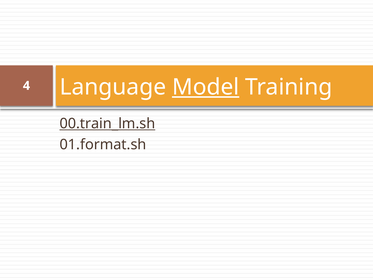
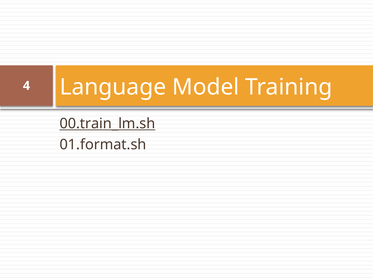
Model underline: present -> none (206, 87)
